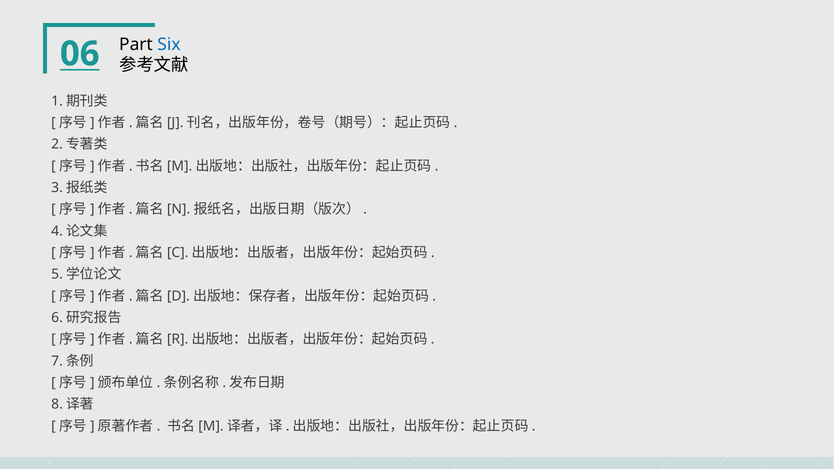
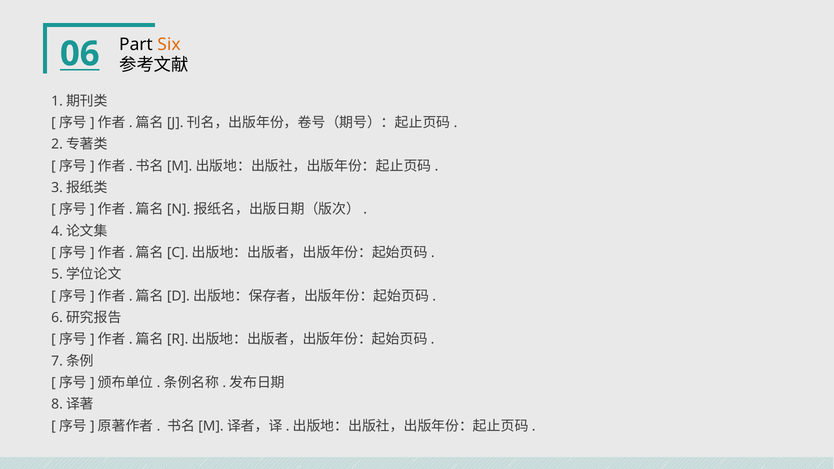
Six colour: blue -> orange (169, 44)
